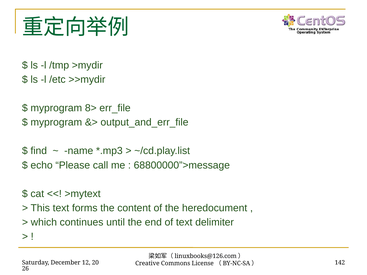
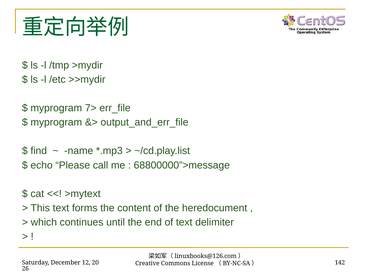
8>: 8> -> 7> (91, 108)
